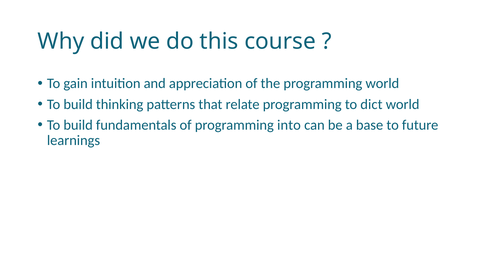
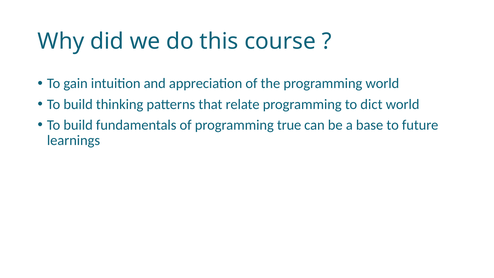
into: into -> true (289, 125)
